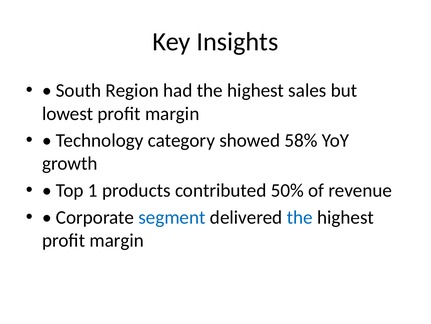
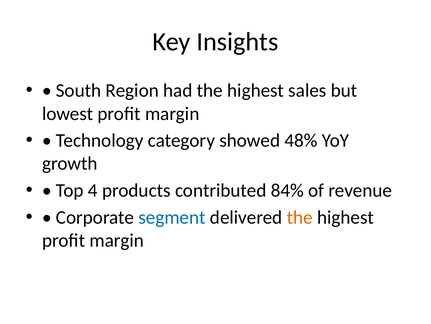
58%: 58% -> 48% (301, 140)
1: 1 -> 4 (93, 190)
50%: 50% -> 84% (287, 190)
the colour: blue -> orange (300, 217)
